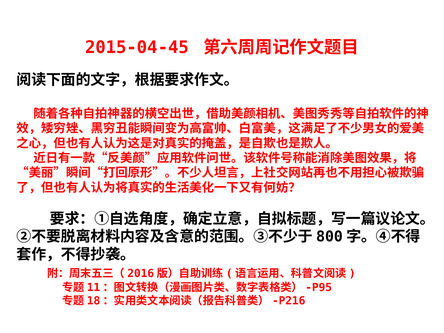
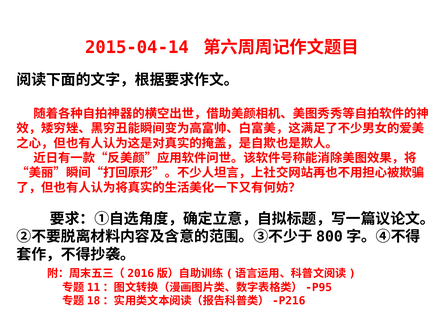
2015-04-45: 2015-04-45 -> 2015-04-14 (137, 47)
